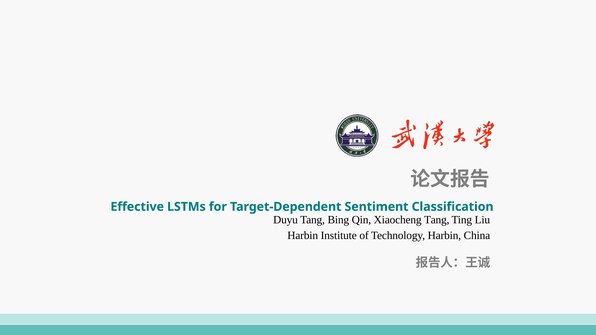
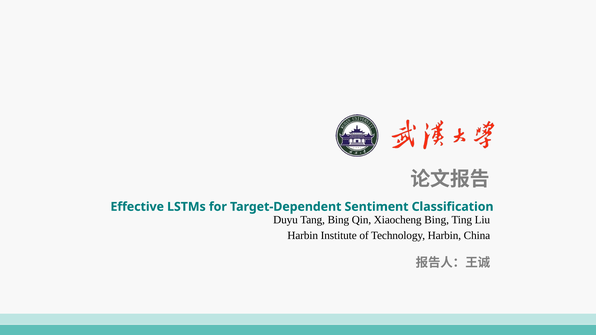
Xiaocheng Tang: Tang -> Bing (437, 220)
